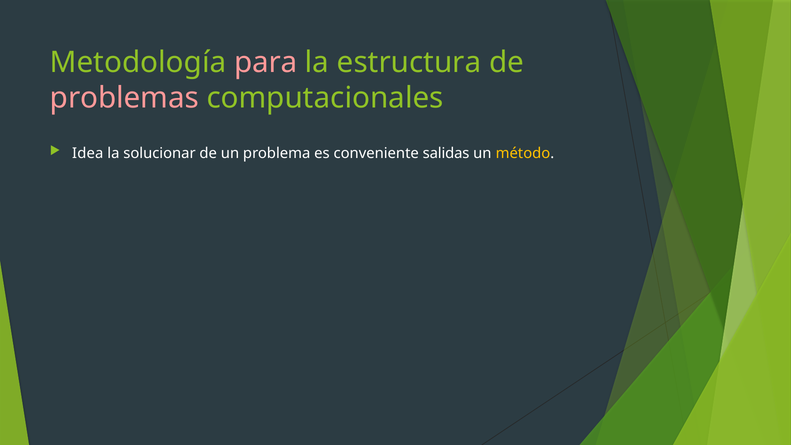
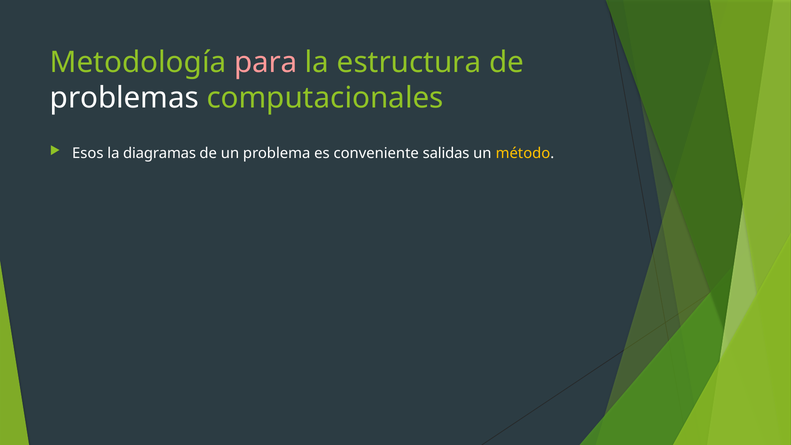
problemas colour: pink -> white (124, 98)
Idea: Idea -> Esos (88, 153)
solucionar: solucionar -> diagramas (160, 153)
